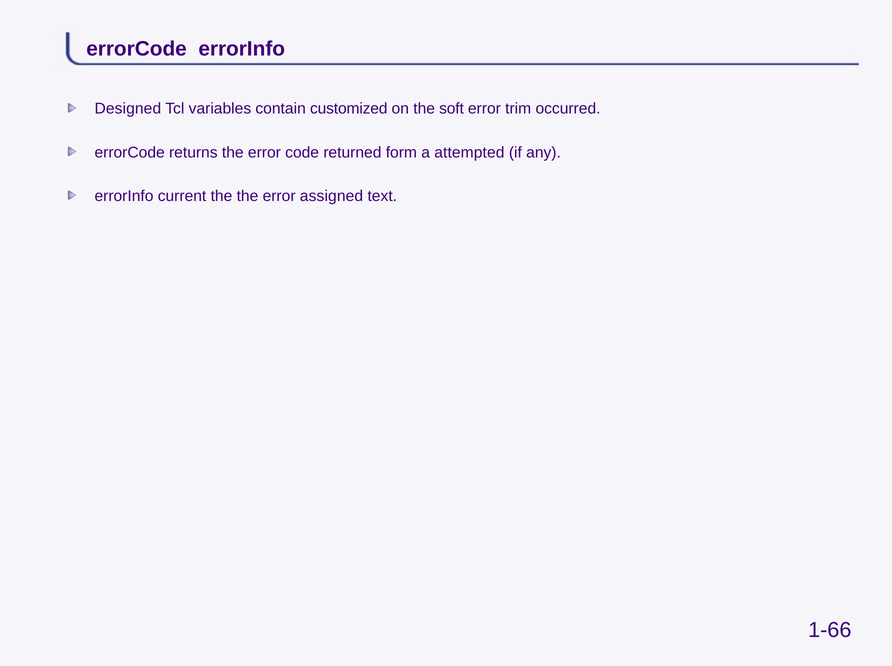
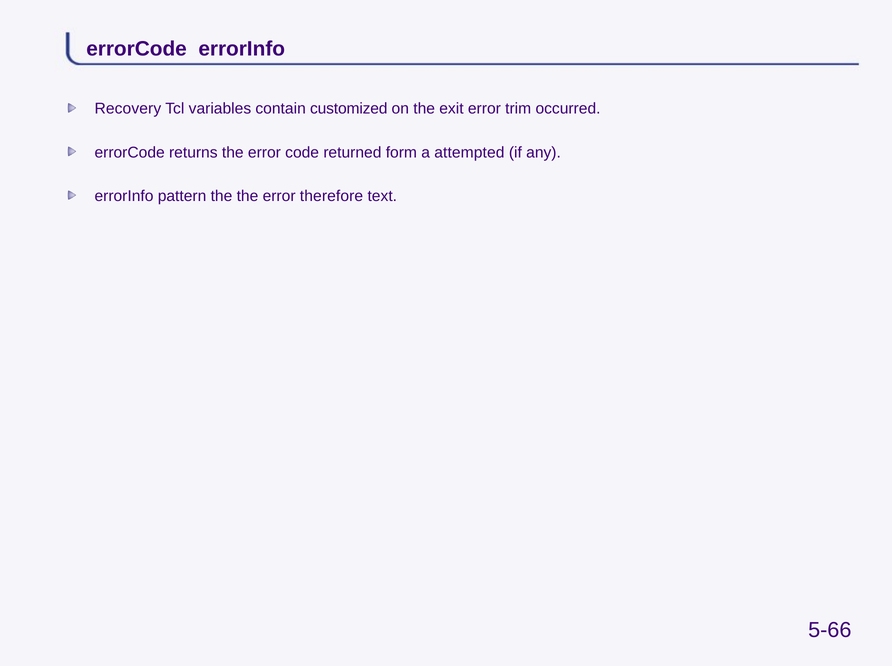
Designed: Designed -> Recovery (128, 109)
soft: soft -> exit (451, 109)
current: current -> pattern (182, 196)
assigned: assigned -> therefore (332, 196)
1-66: 1-66 -> 5-66 (830, 630)
